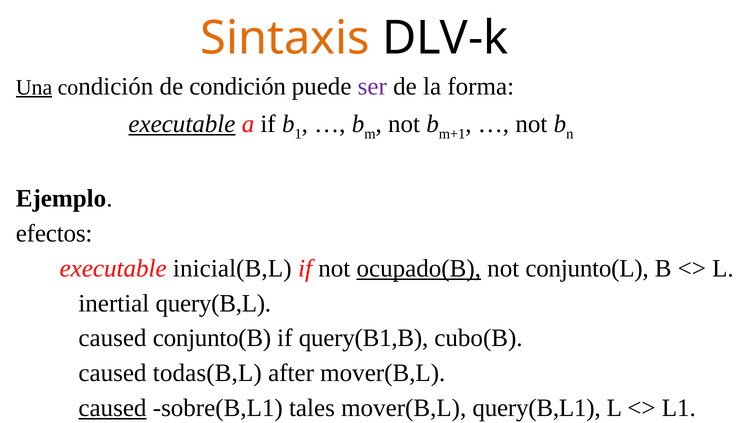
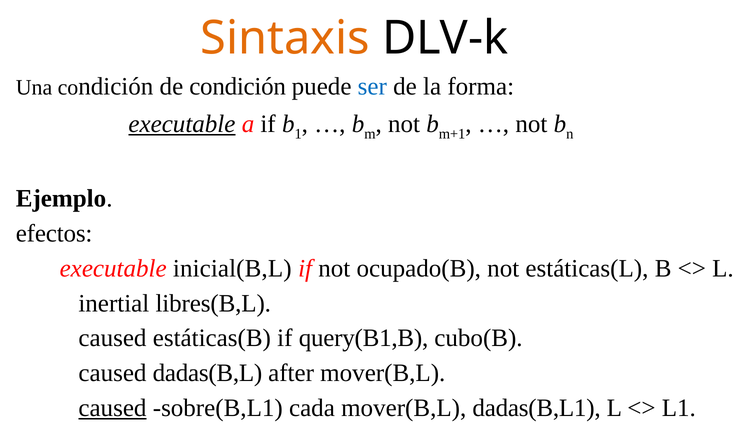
Una underline: present -> none (34, 87)
ser colour: purple -> blue (372, 86)
ocupado(B underline: present -> none (419, 268)
conjunto(L: conjunto(L -> estáticas(L (587, 268)
query(B,L: query(B,L -> libres(B,L (213, 303)
conjunto(B: conjunto(B -> estáticas(B (212, 338)
todas(B,L: todas(B,L -> dadas(B,L (207, 373)
tales: tales -> cada (312, 407)
query(B,L1: query(B,L1 -> dadas(B,L1 (537, 407)
